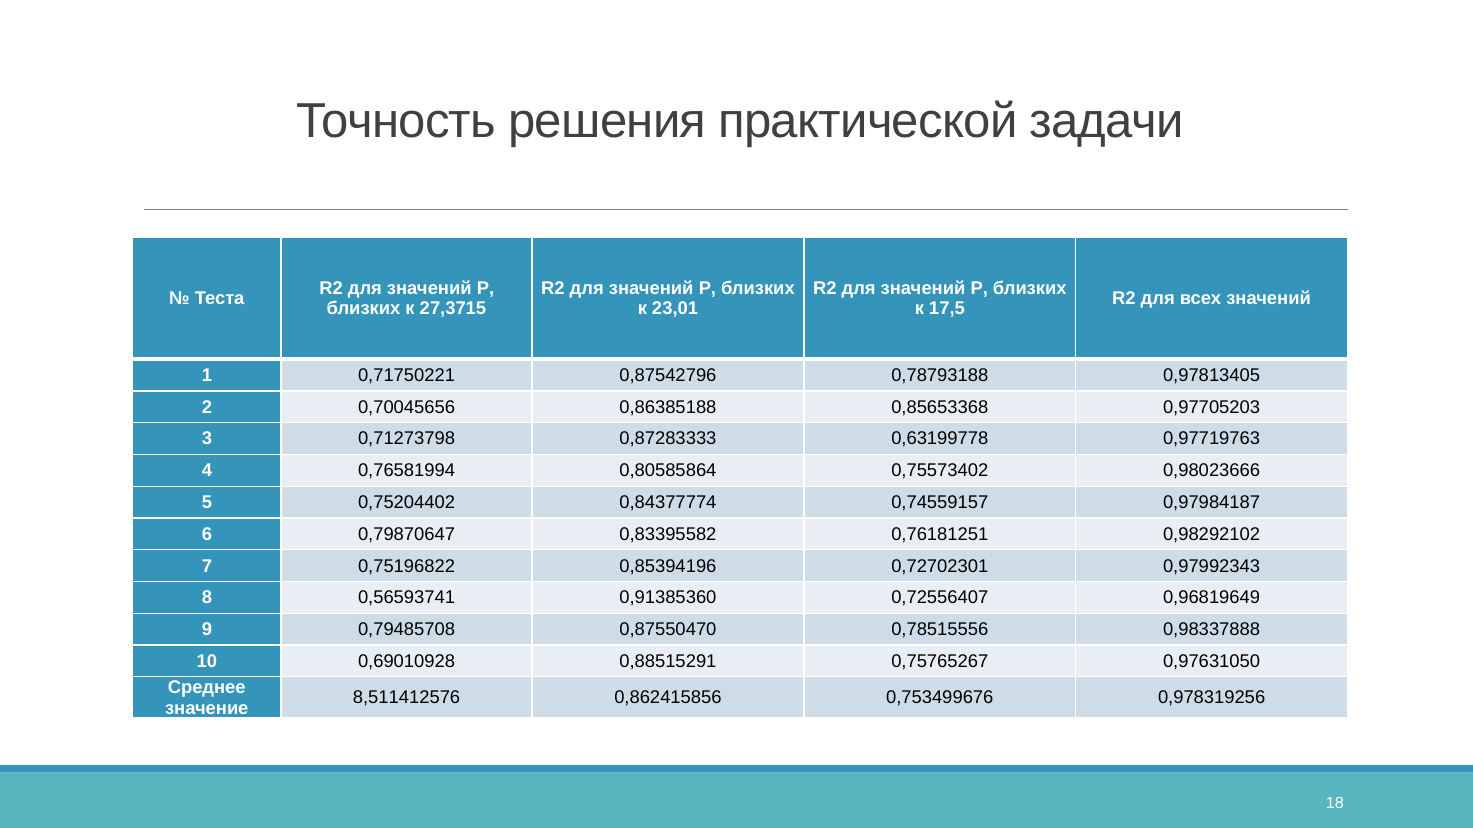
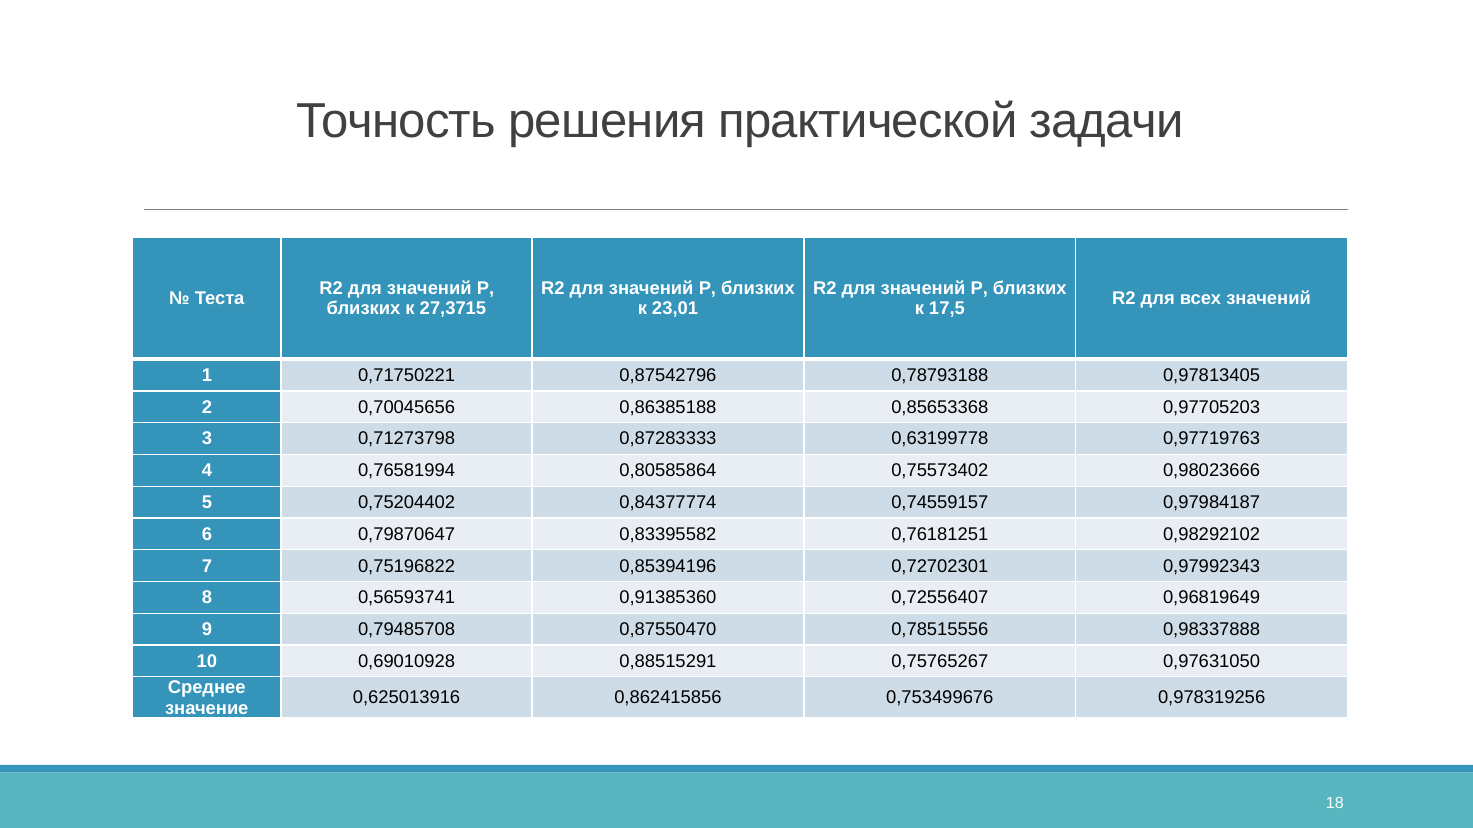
8,511412576: 8,511412576 -> 0,625013916 (407, 698)
